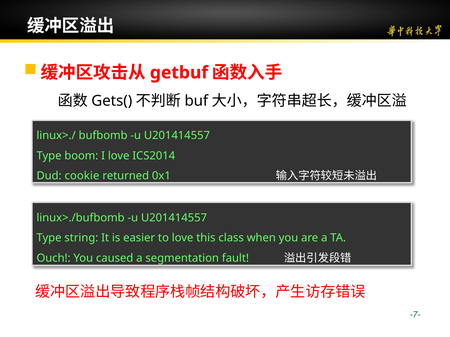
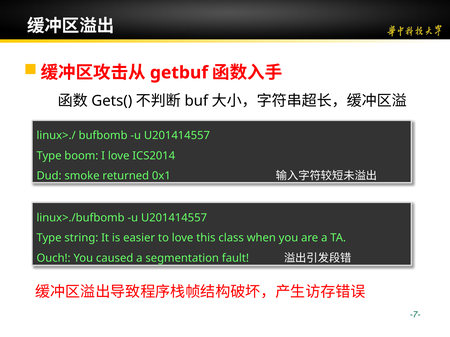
cookie: cookie -> smoke (82, 176)
